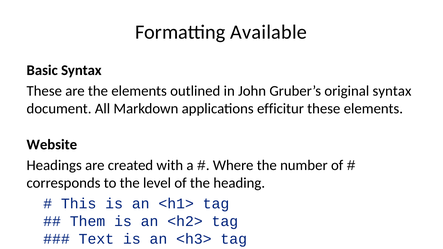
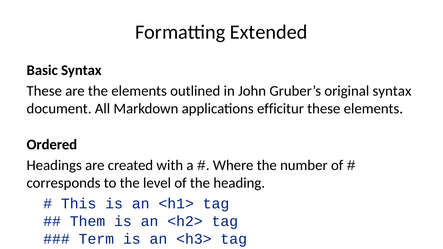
Available: Available -> Extended (269, 32)
Website: Website -> Ordered (52, 145)
Text: Text -> Term (96, 239)
